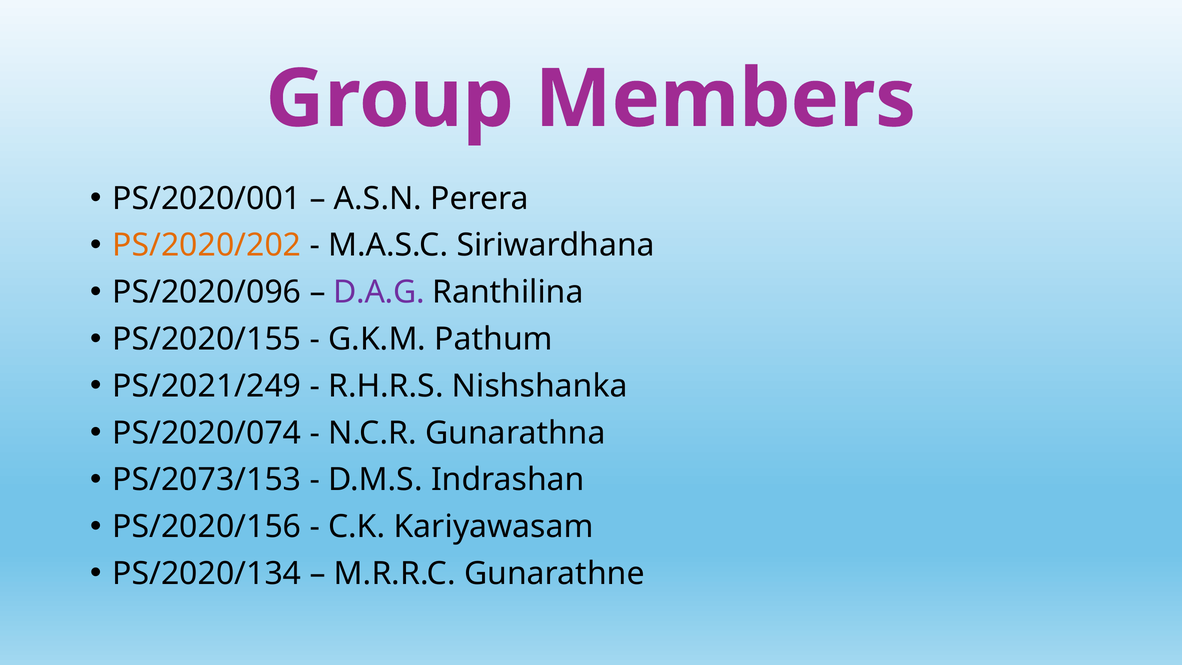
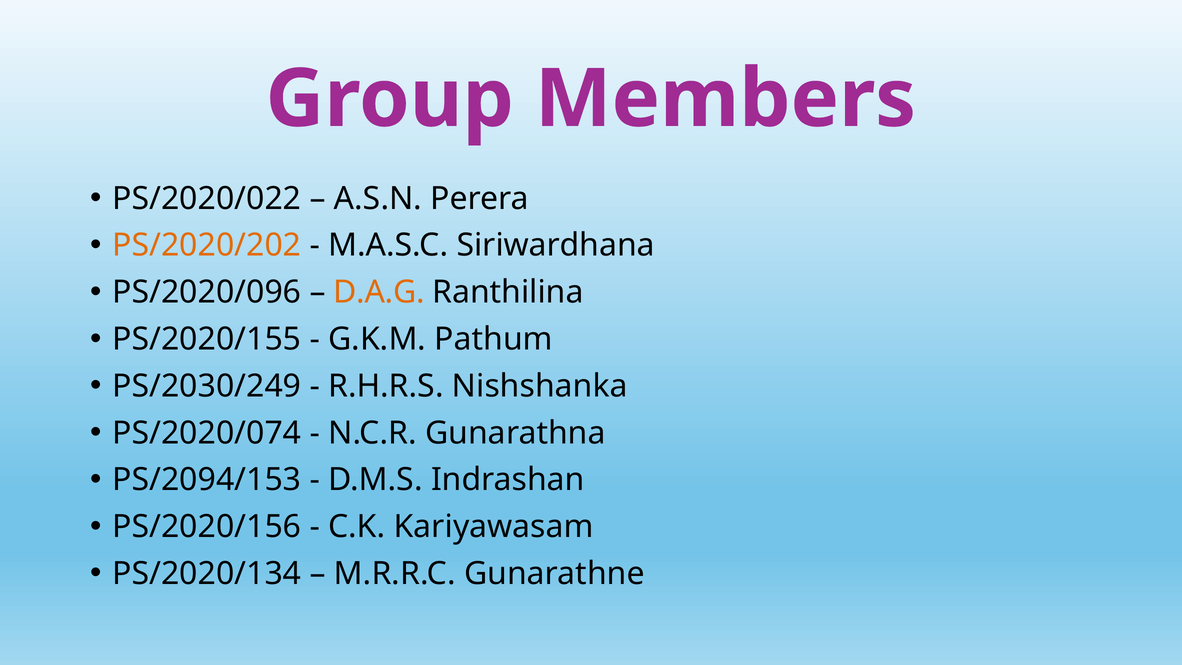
PS/2020/001: PS/2020/001 -> PS/2020/022 (207, 198)
D.A.G colour: purple -> orange (379, 292)
PS/2021/249: PS/2021/249 -> PS/2030/249 (207, 386)
PS/2073/153: PS/2073/153 -> PS/2094/153 (207, 480)
